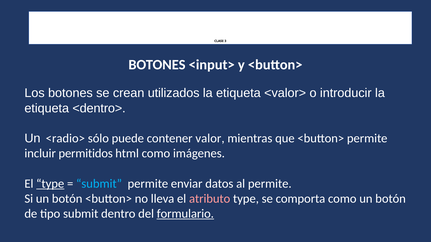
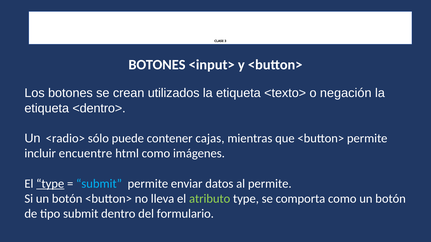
<valor>: <valor> -> <texto> (285, 93)
introducir: introducir -> negación (346, 93)
valor: valor -> cajas (210, 139)
permitidos: permitidos -> encuentre (86, 154)
atributo colour: pink -> light green (210, 199)
formulario underline: present -> none (185, 214)
